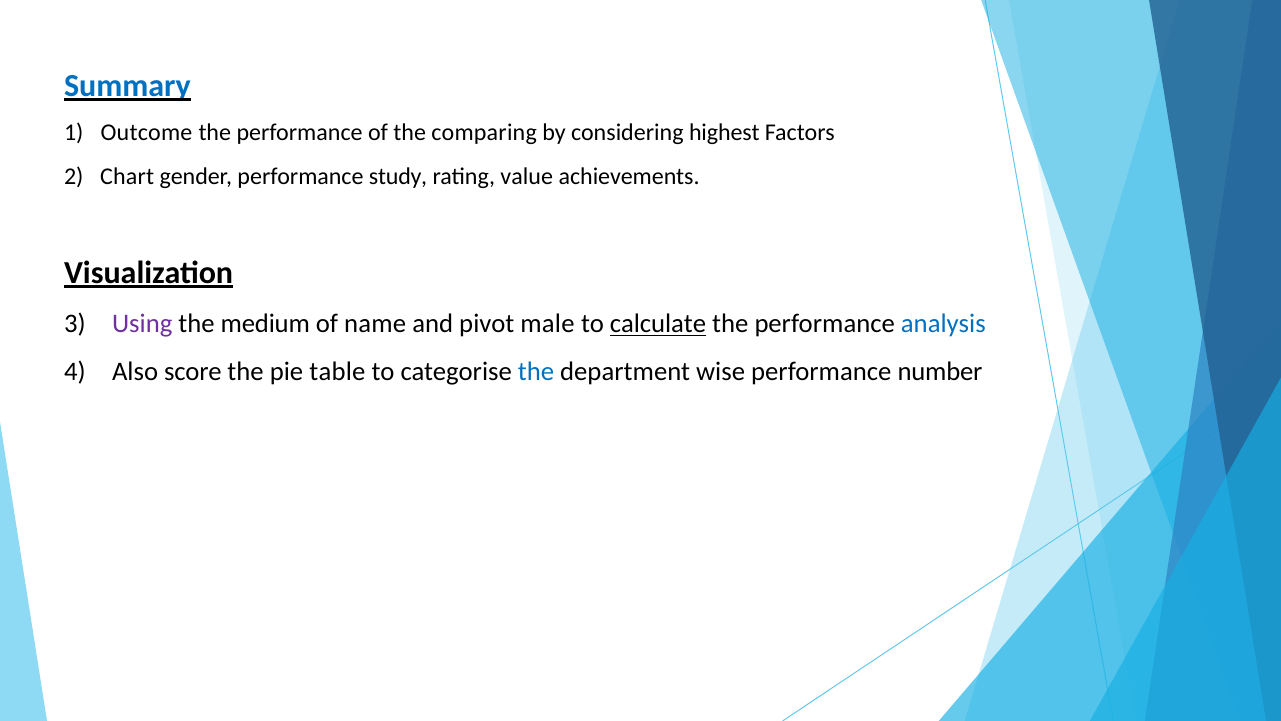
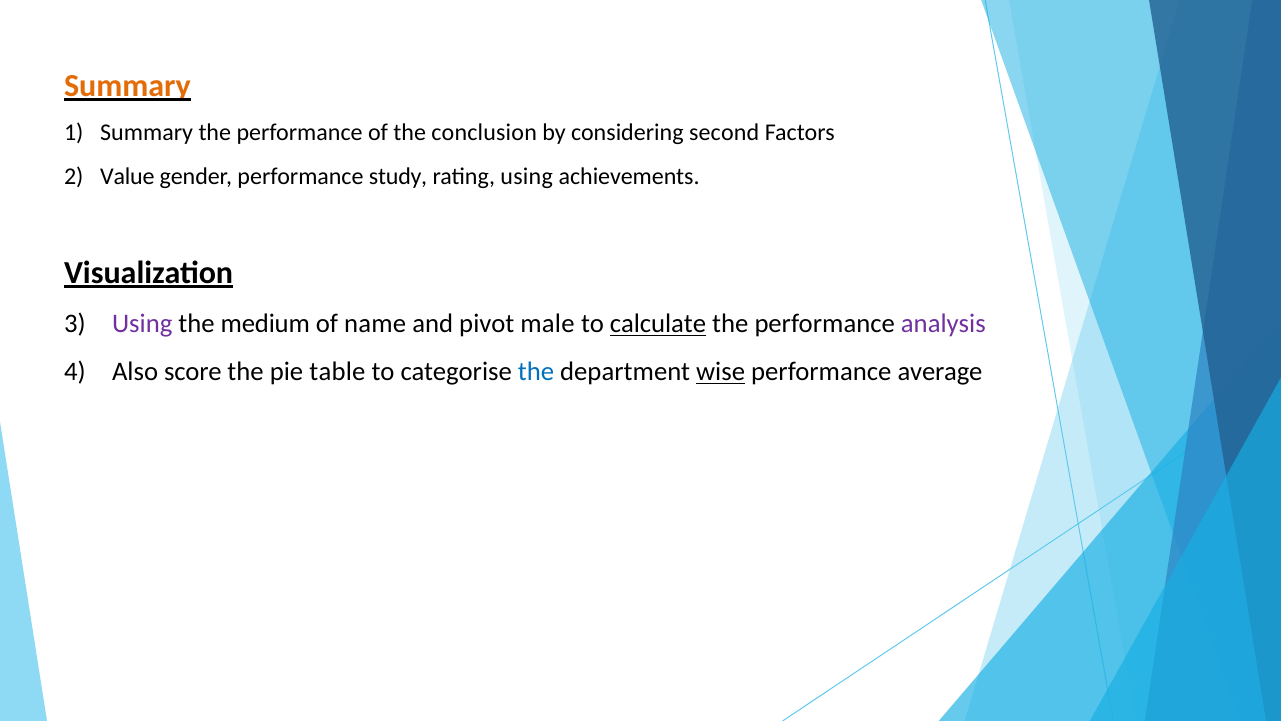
Summary colour: blue -> orange (127, 86)
Outcome: Outcome -> Summary (147, 133)
comparing: comparing -> conclusion (484, 133)
highest: highest -> second (724, 133)
Chart: Chart -> Value (127, 176)
rating value: value -> using (527, 176)
analysis colour: blue -> purple (943, 324)
wise underline: none -> present (721, 372)
number: number -> average (940, 372)
